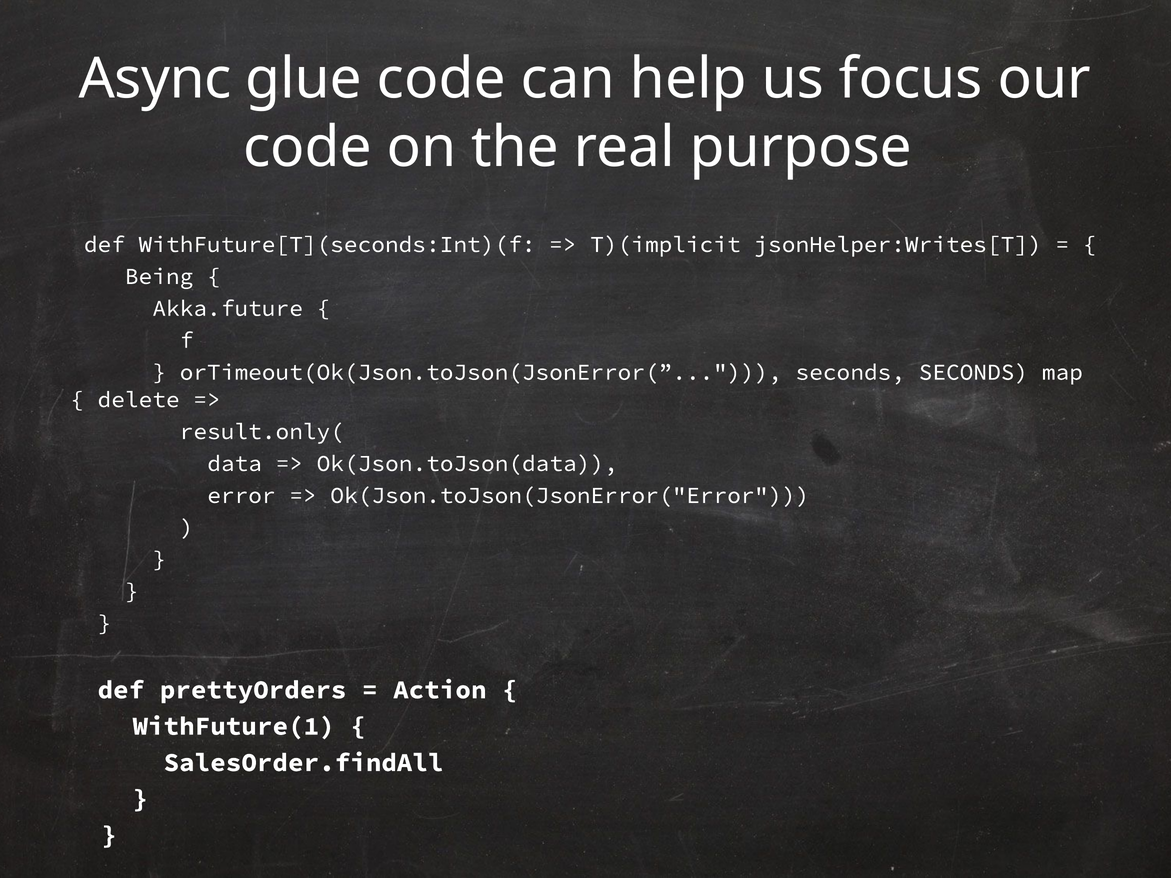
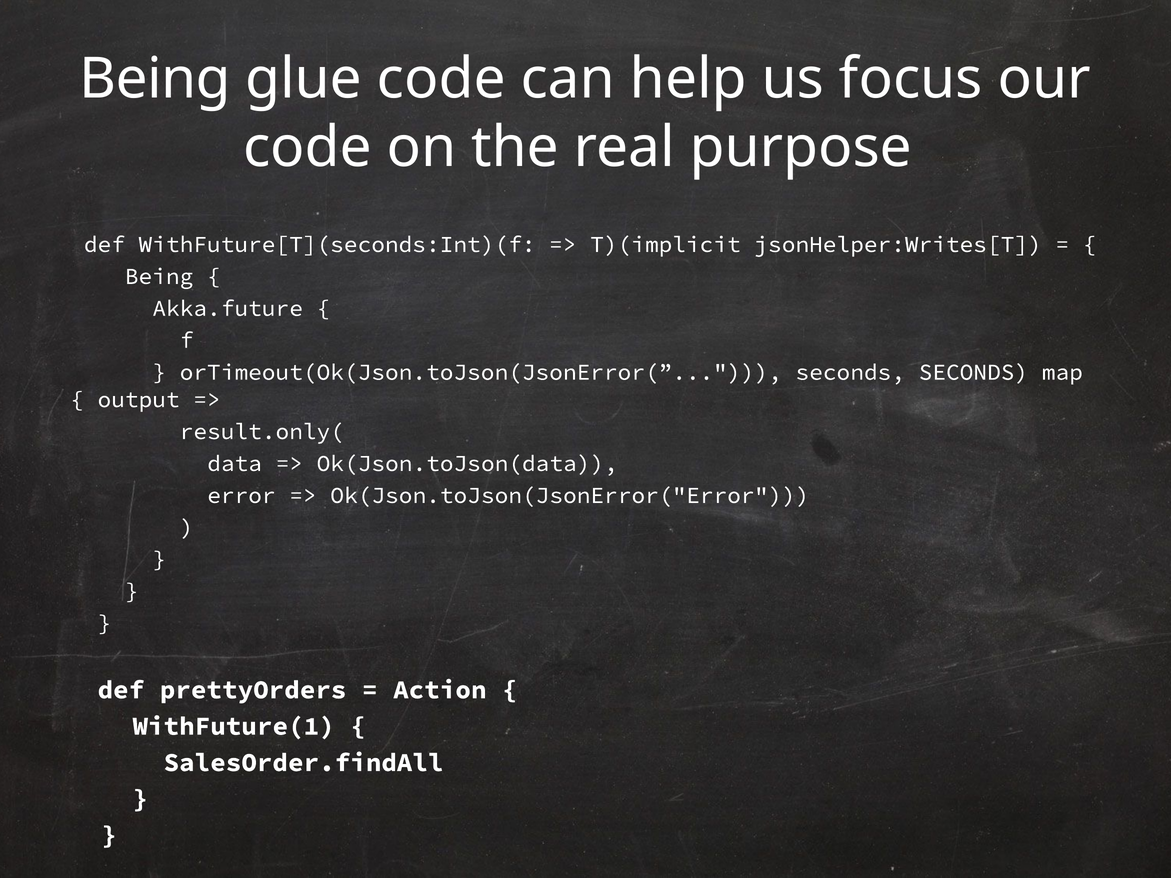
Async: Async -> Being (155, 79)
delete: delete -> output (139, 400)
